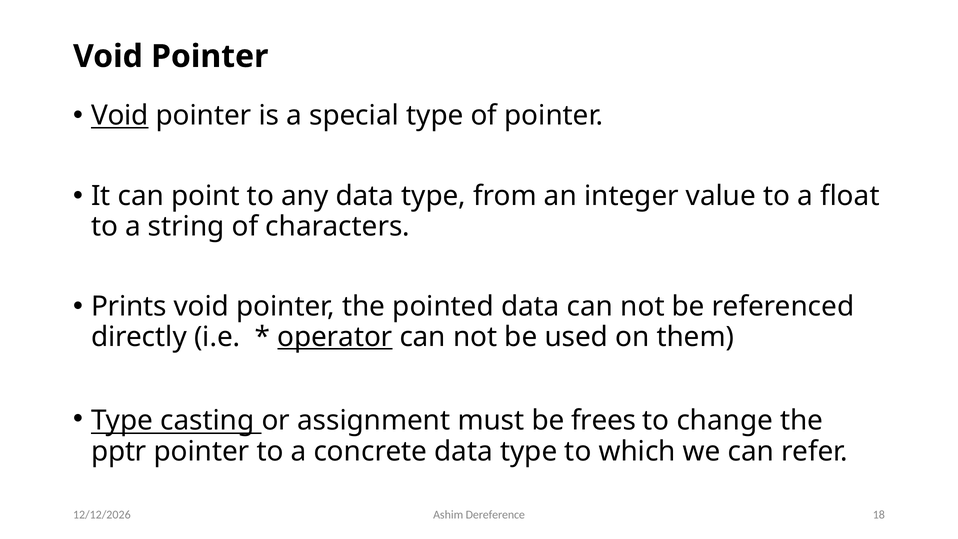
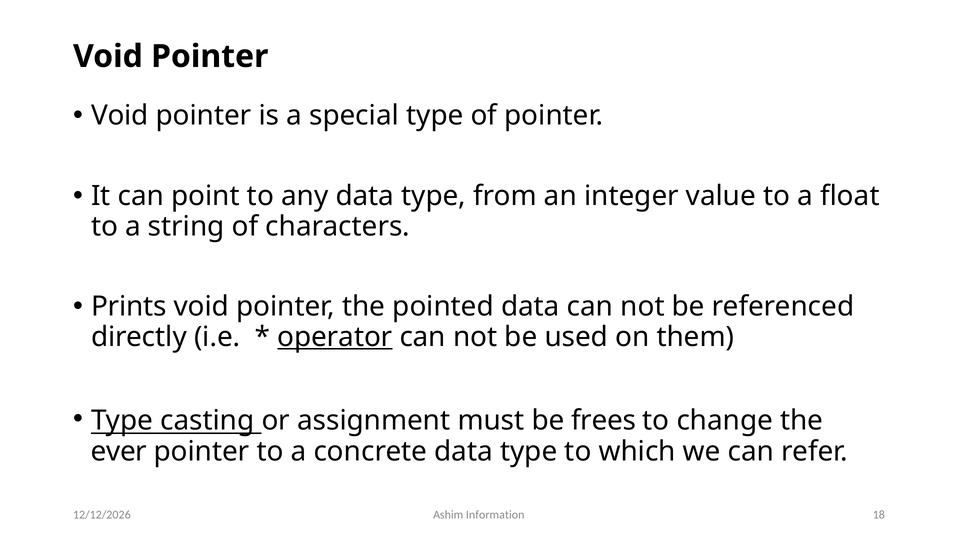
Void underline: present -> none (120, 116)
pptr: pptr -> ever (119, 451)
Dereference: Dereference -> Information (495, 514)
